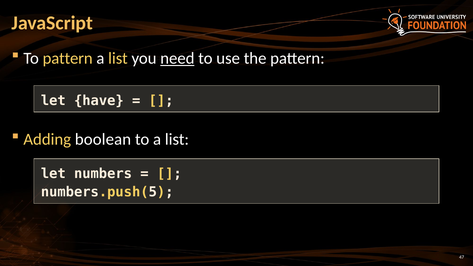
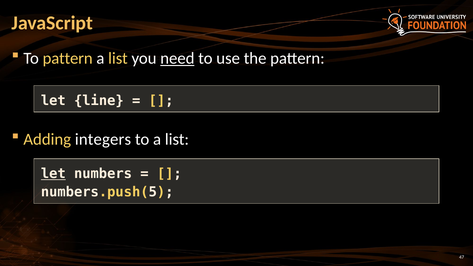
have: have -> line (99, 101)
boolean: boolean -> integers (103, 139)
let underline: none -> present (53, 174)
